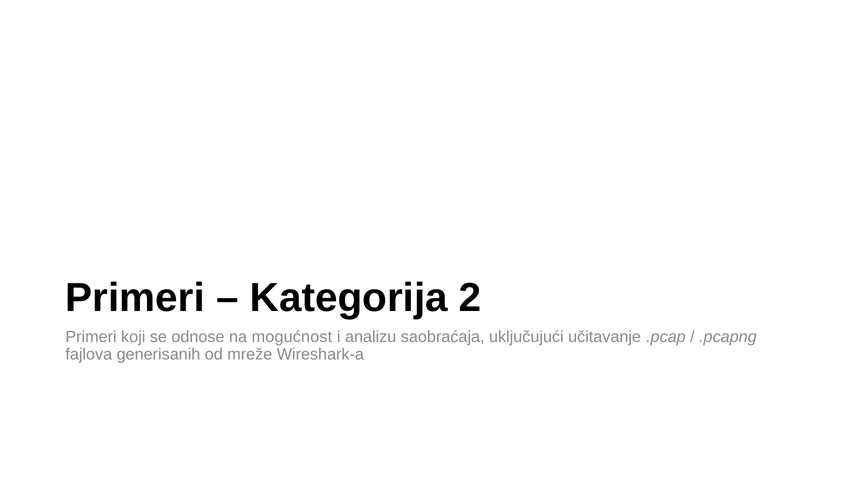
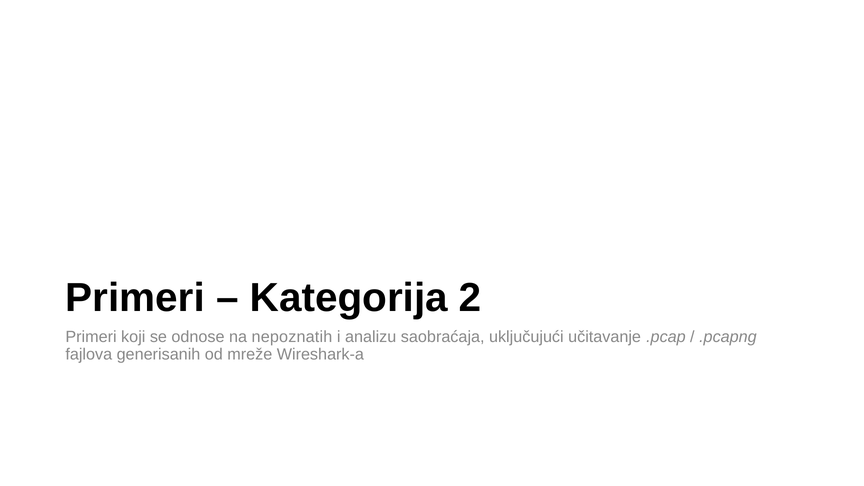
mogućnost: mogućnost -> nepoznatih (292, 337)
